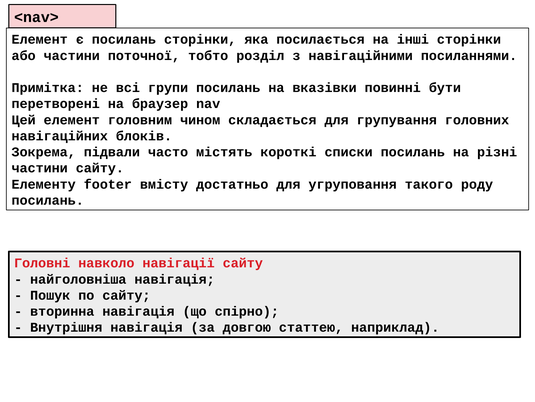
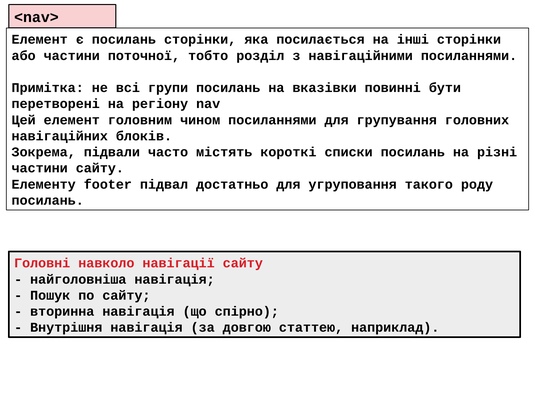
браузер: браузер -> регіону (160, 104)
чином складається: складається -> посиланнями (272, 120)
вмісту: вмісту -> підвал (164, 184)
